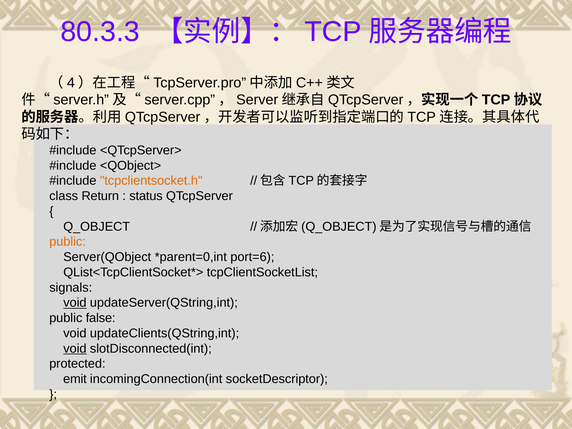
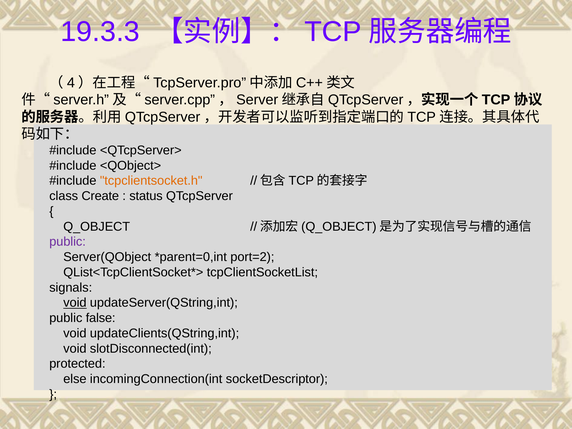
80.3.3: 80.3.3 -> 19.3.3 (100, 32)
Return: Return -> Create (100, 196)
public colour: orange -> purple (68, 242)
port=6: port=6 -> port=2 (252, 257)
void underline: present -> none (75, 349)
emit: emit -> else (75, 379)
